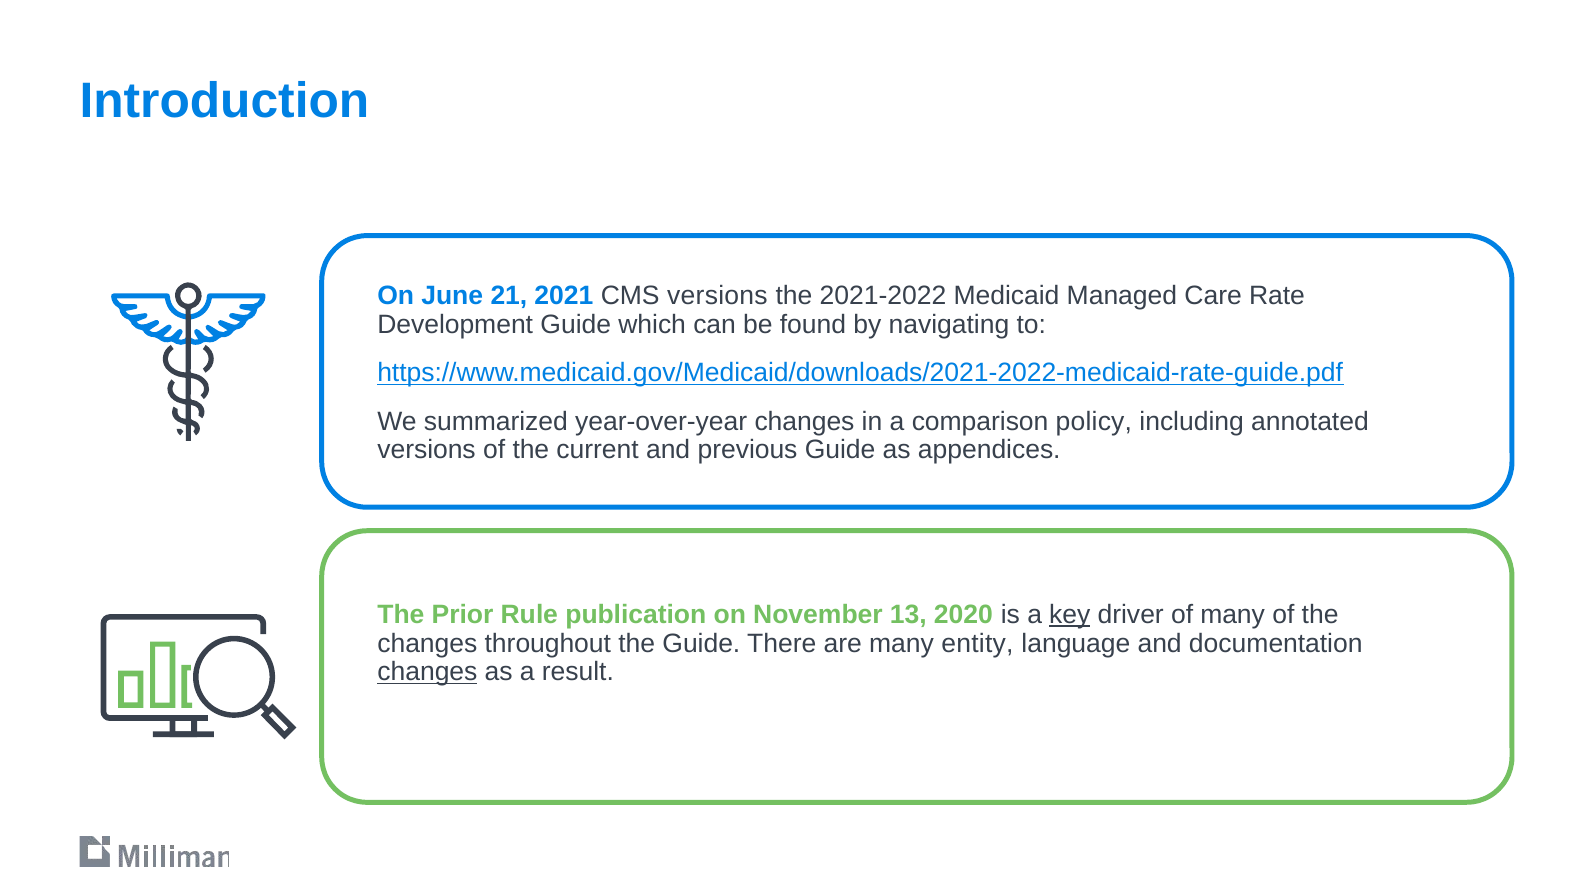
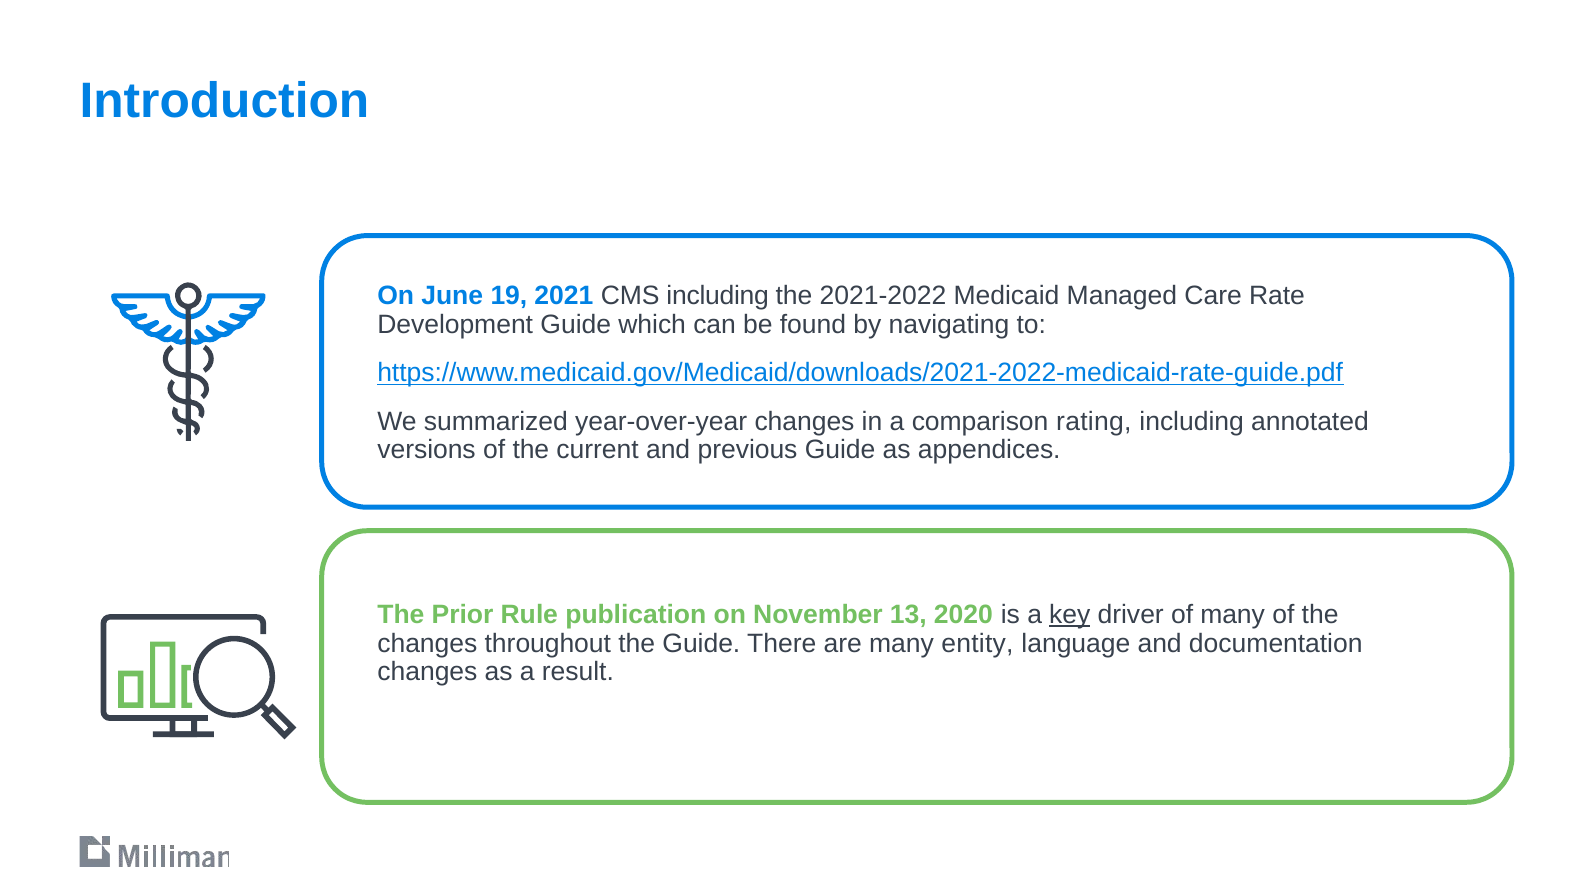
21: 21 -> 19 (509, 295)
CMS versions: versions -> including (718, 295)
policy: policy -> rating (1094, 421)
changes underline: present -> none (427, 672)
